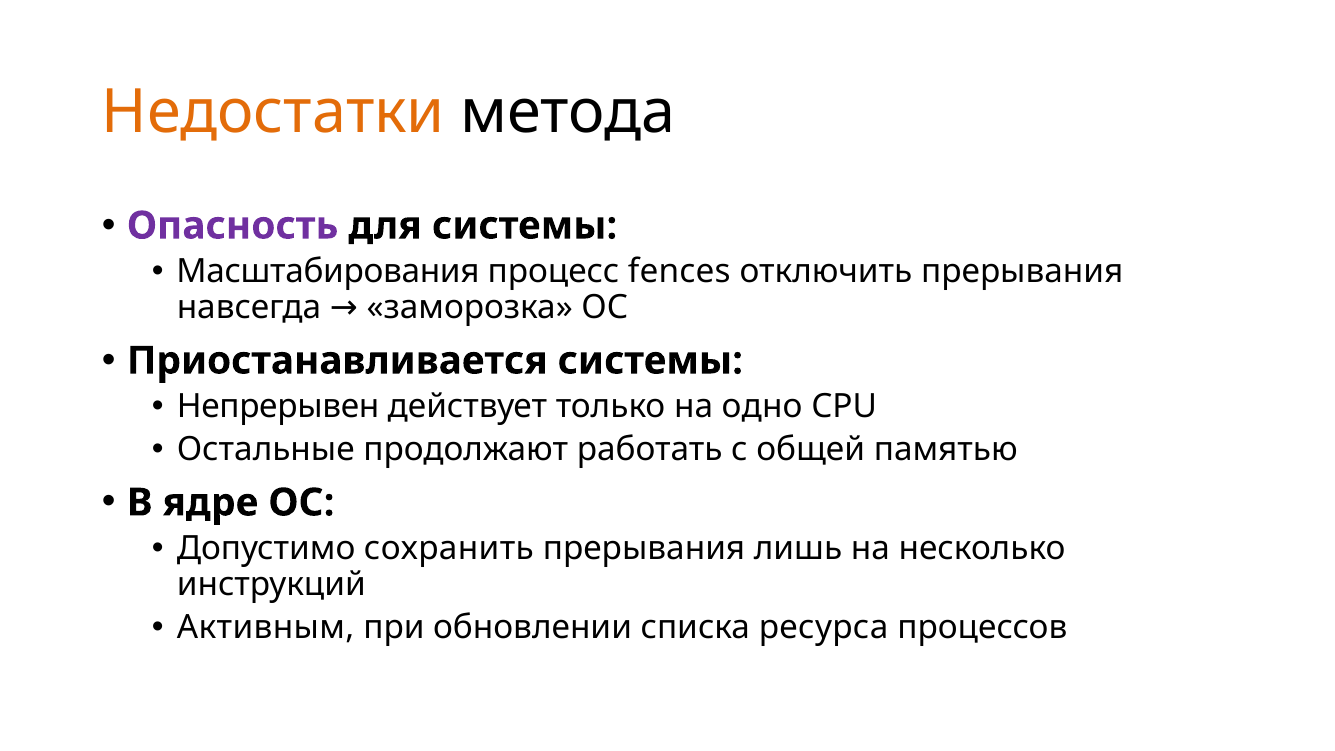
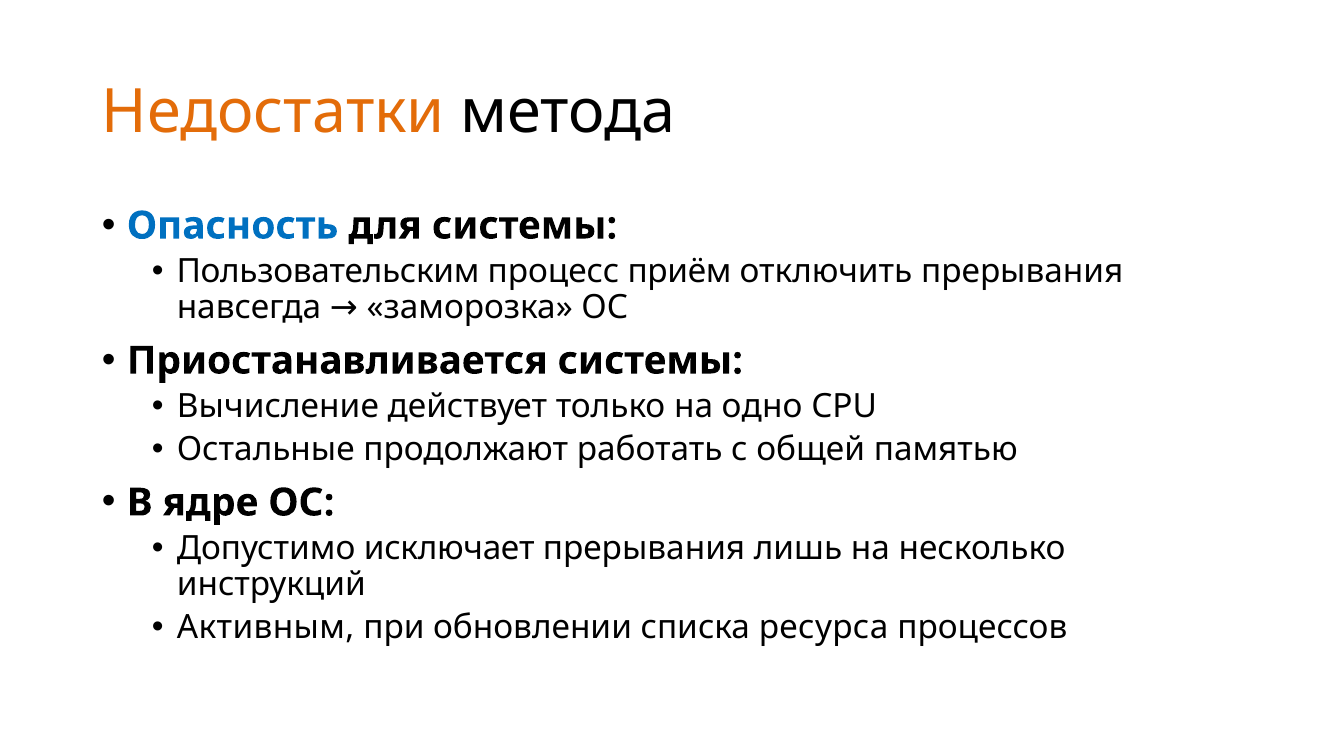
Опасность colour: purple -> blue (233, 226)
Масштабирования: Масштабирования -> Пользовательским (328, 272)
fences: fences -> приём (680, 272)
Непрерывен: Непрерывен -> Вычисление (278, 407)
сохранить: сохранить -> исключает (449, 549)
